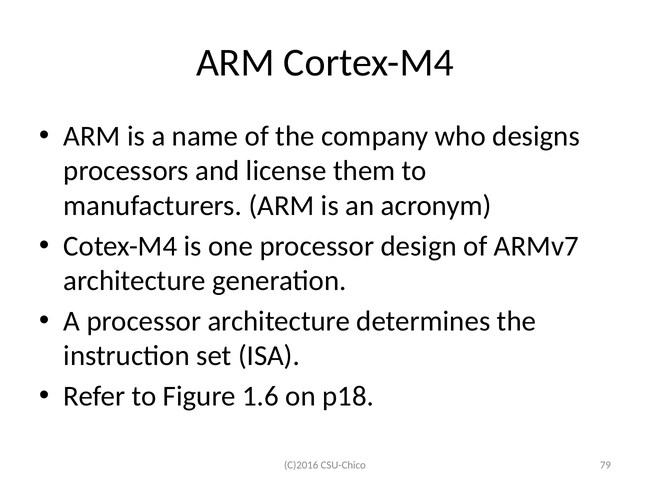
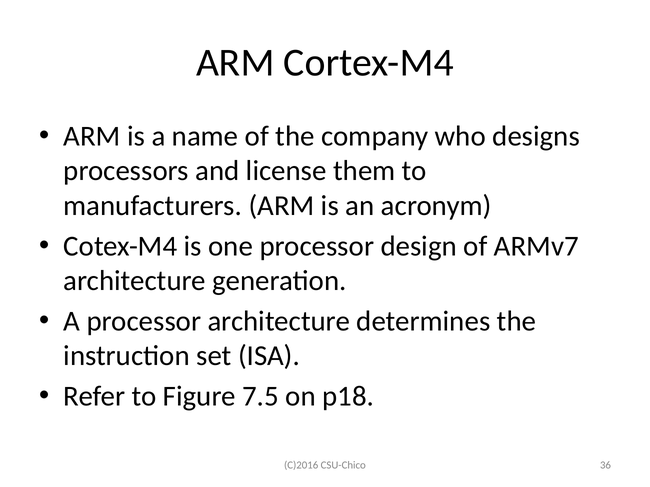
1.6: 1.6 -> 7.5 (261, 397)
79: 79 -> 36 (606, 465)
